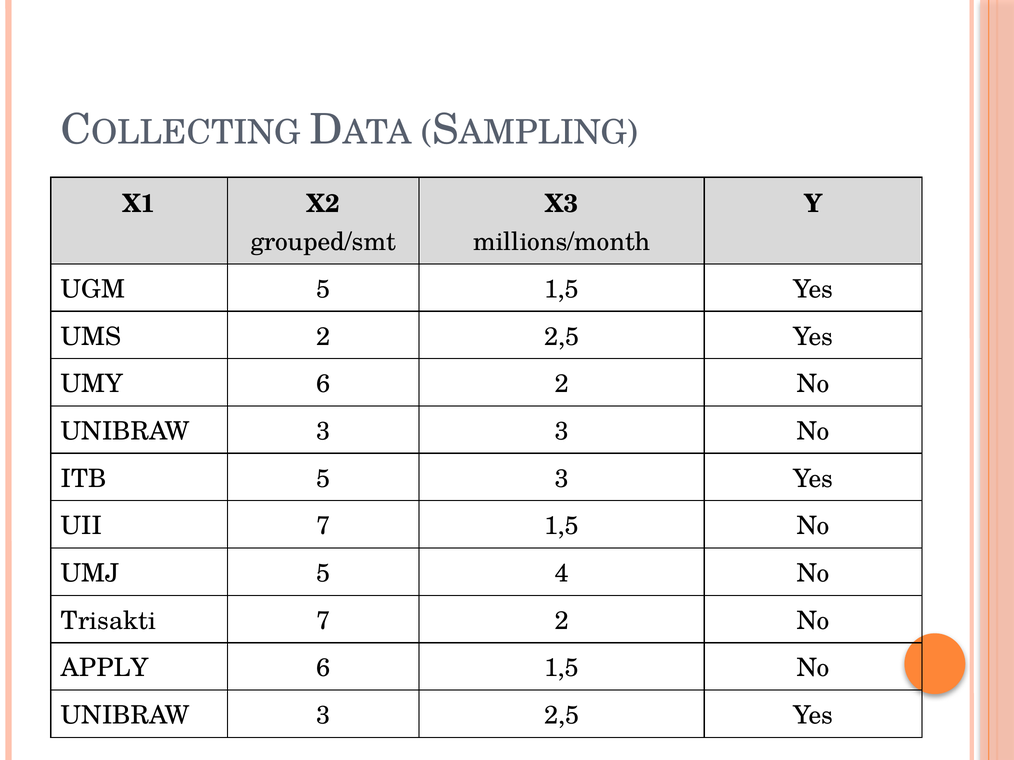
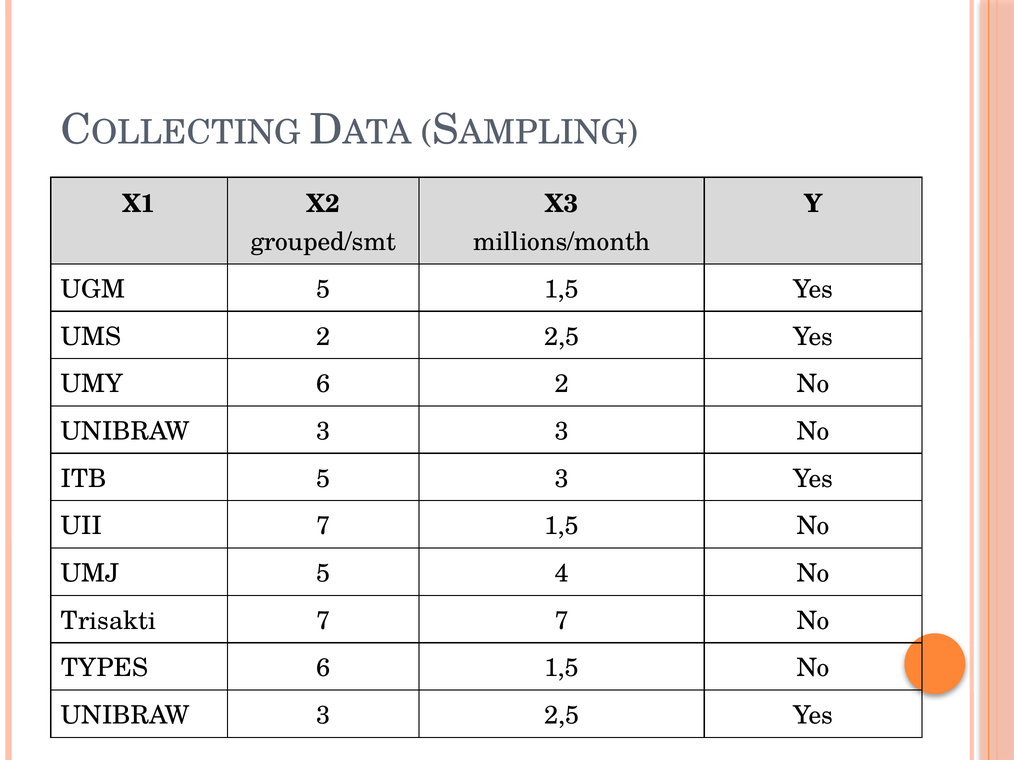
7 2: 2 -> 7 (562, 621)
APPLY: APPLY -> TYPES (105, 669)
